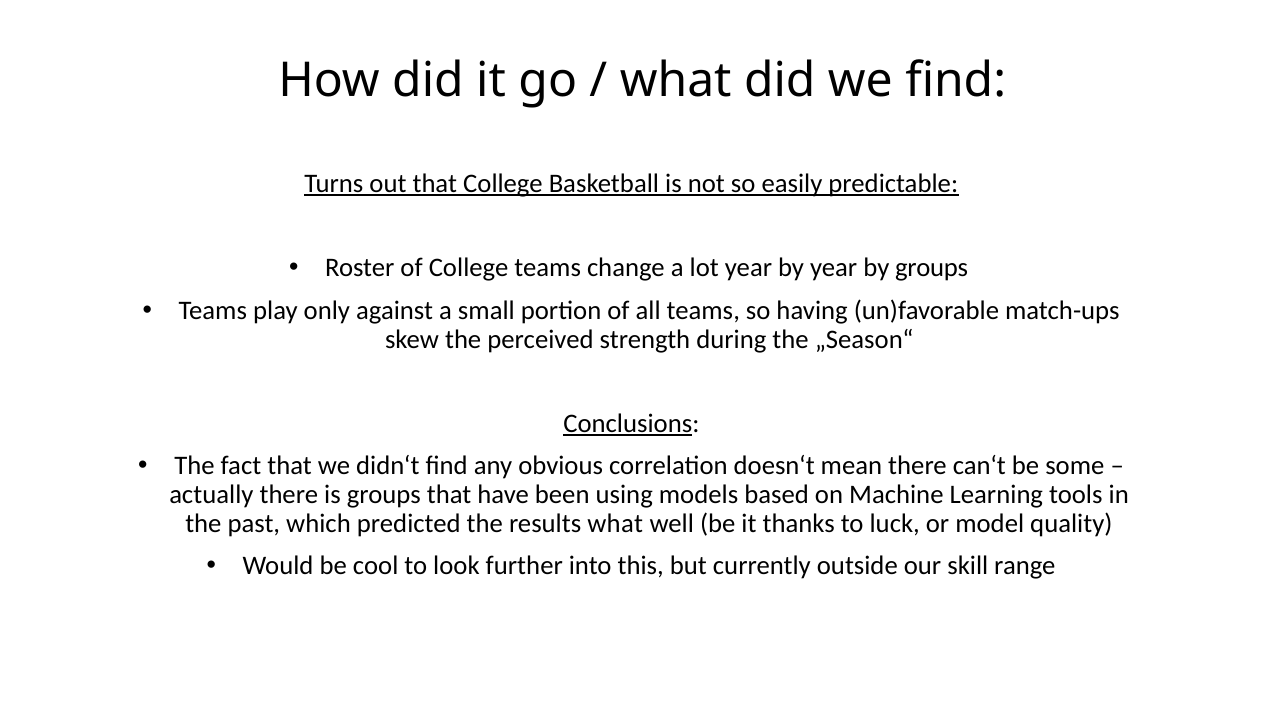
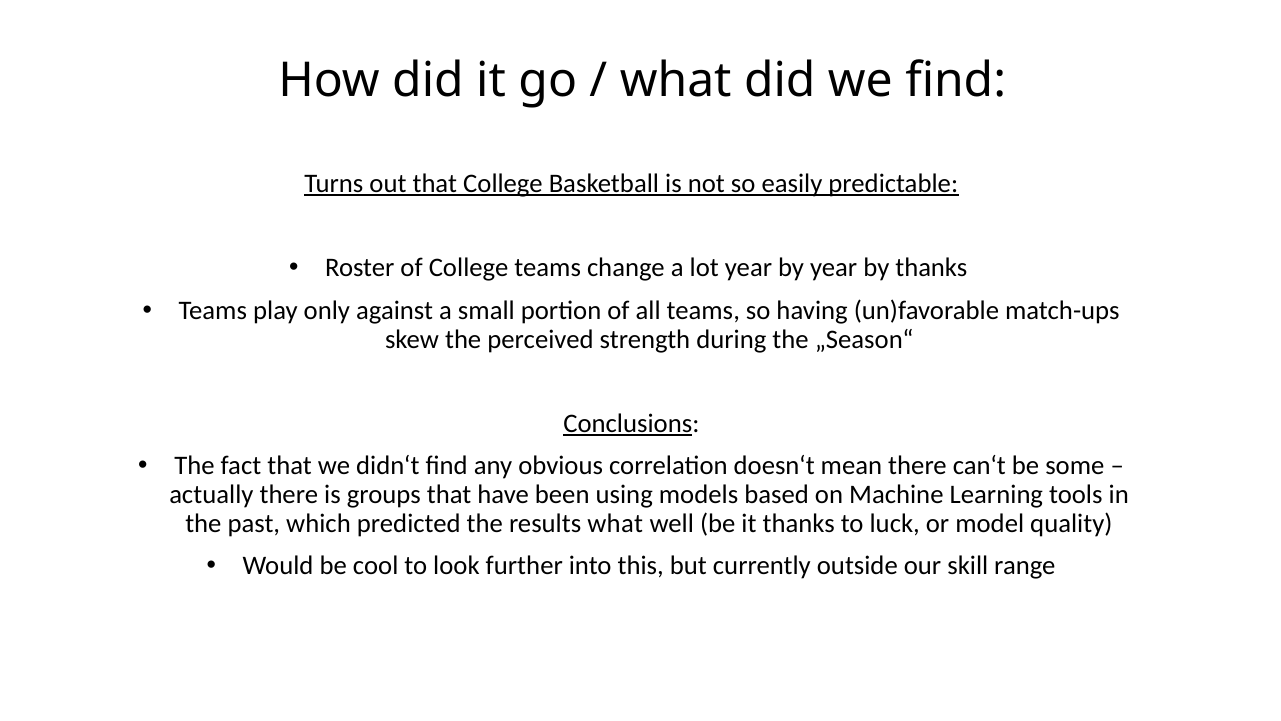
by groups: groups -> thanks (931, 268)
